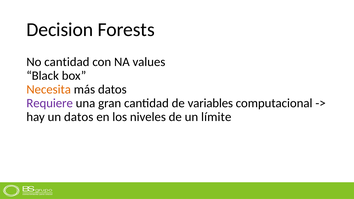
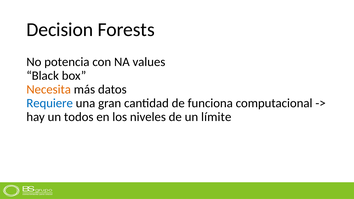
No cantidad: cantidad -> potencia (67, 62)
Requiere colour: purple -> blue (50, 103)
variables: variables -> funciona (210, 103)
un datos: datos -> todos (79, 117)
